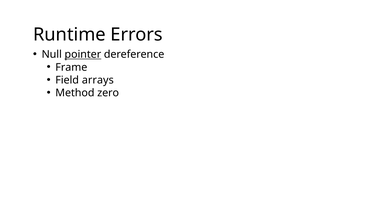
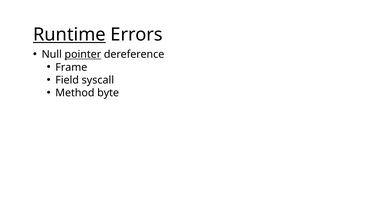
Runtime underline: none -> present (69, 35)
arrays: arrays -> syscall (98, 80)
zero: zero -> byte (108, 93)
